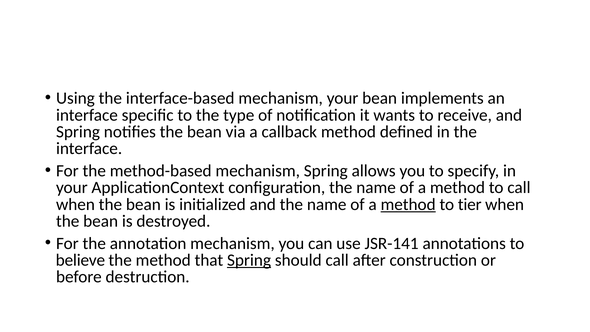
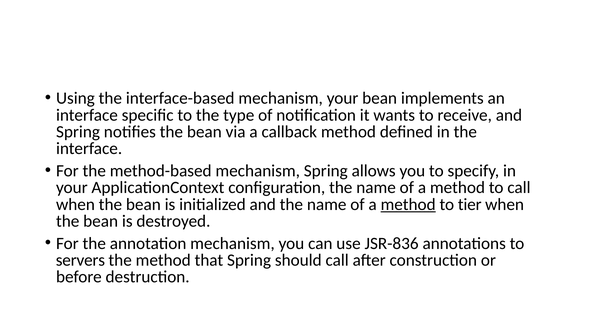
JSR-141: JSR-141 -> JSR-836 (392, 243)
believe: believe -> servers (80, 260)
Spring underline: present -> none (249, 260)
